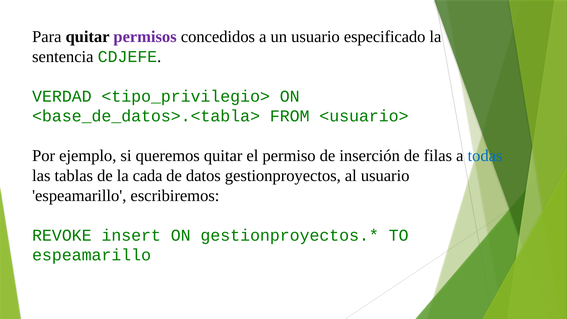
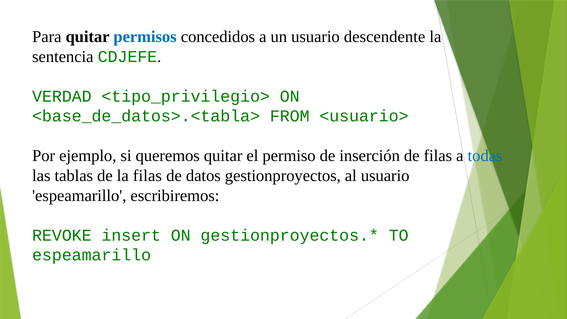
permisos colour: purple -> blue (145, 37)
especificado: especificado -> descendente (385, 37)
la cada: cada -> filas (147, 176)
